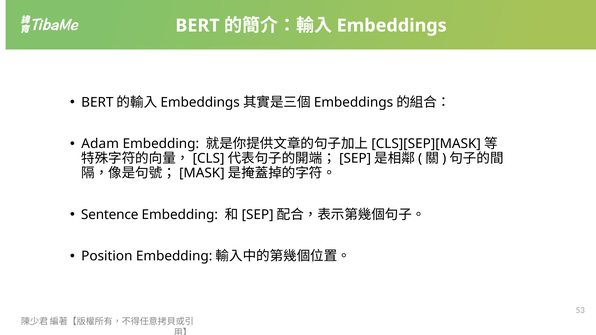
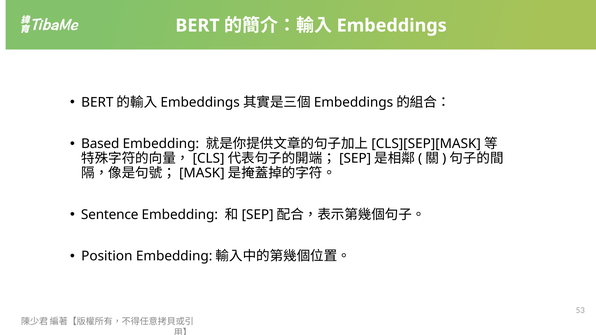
Adam: Adam -> Based (100, 144)
